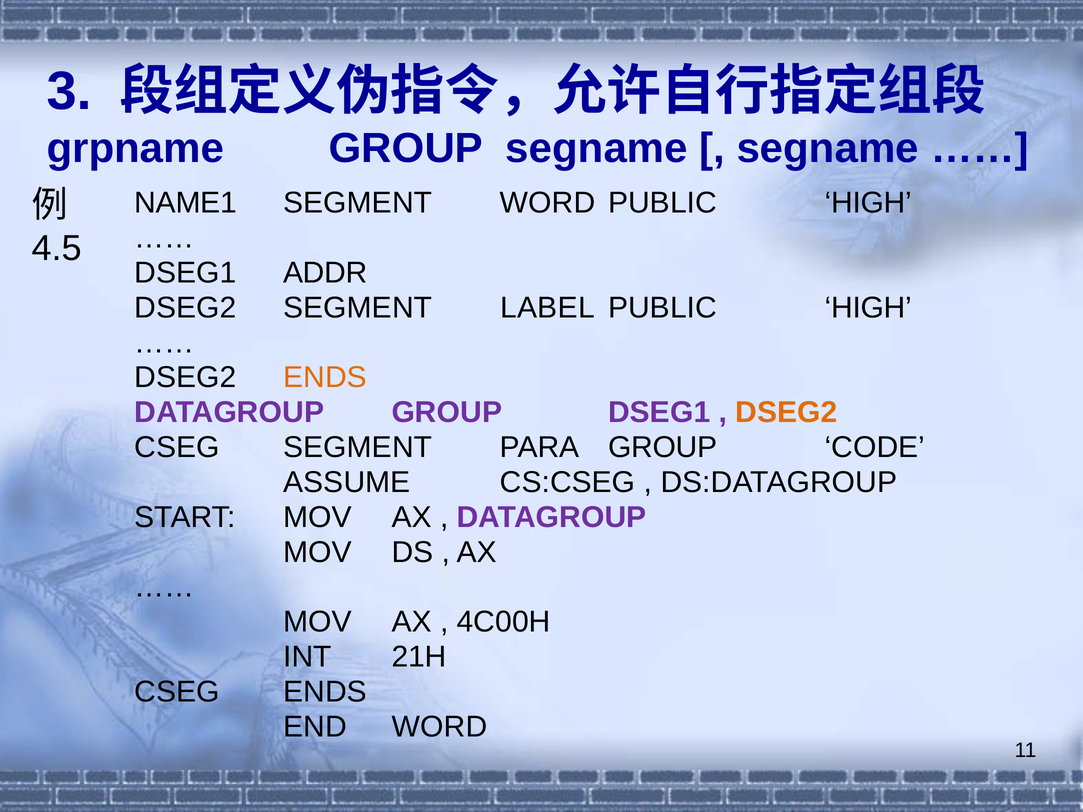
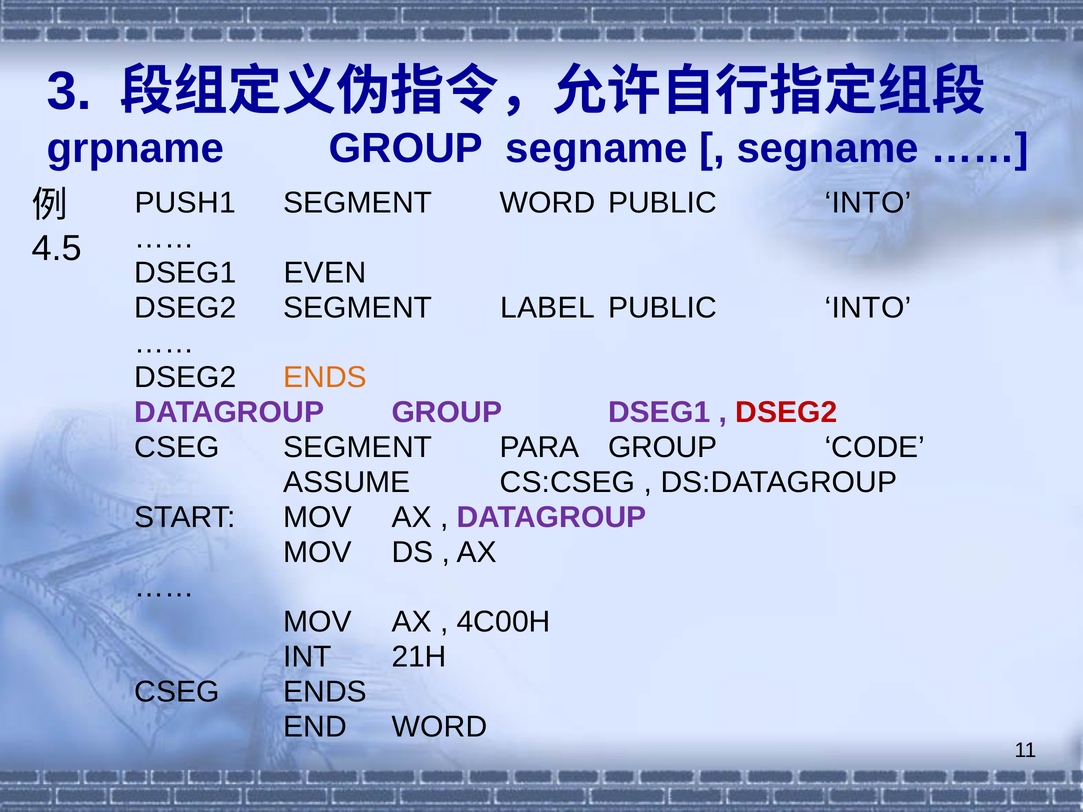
NAME1: NAME1 -> PUSH1 (185, 203)
WORD PUBLIC HIGH: HIGH -> INTO (868, 203)
ADDR: ADDR -> EVEN (325, 273)
HIGH: HIGH -> INTO (868, 308)
DSEG2 colour: orange -> red (786, 413)
